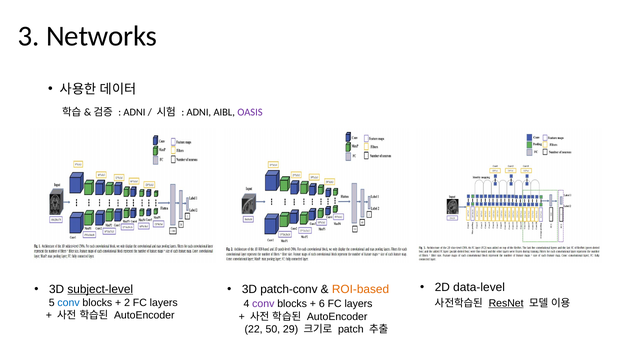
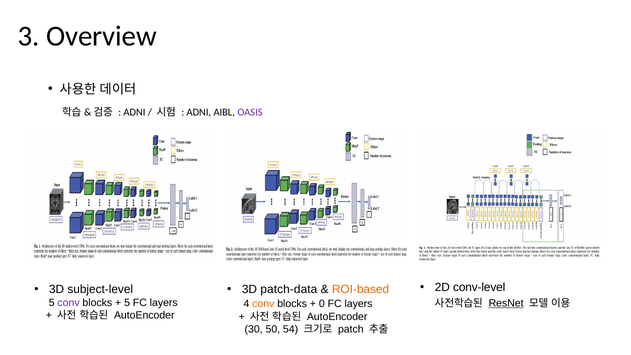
Networks: Networks -> Overview (102, 36)
data-level: data-level -> conv-level (479, 287)
subject-level underline: present -> none (100, 289)
patch-conv: patch-conv -> patch-data (289, 289)
conv colour: blue -> purple (69, 303)
2: 2 -> 5 (127, 303)
conv colour: purple -> orange (263, 304)
6: 6 -> 0 (322, 304)
22: 22 -> 30 (254, 329)
29: 29 -> 54 (291, 329)
